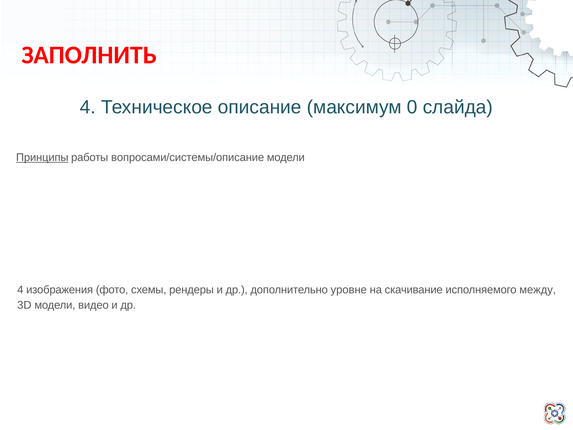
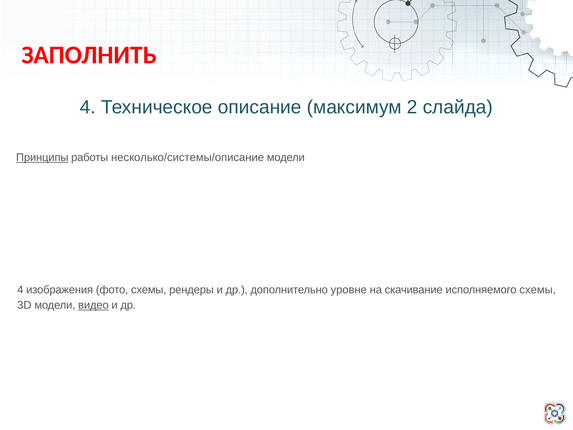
0: 0 -> 2 (412, 107)
вопросами/системы/описание: вопросами/системы/описание -> несколько/системы/описание (188, 157)
исполняемого между: между -> схемы (538, 290)
видео underline: none -> present (93, 305)
